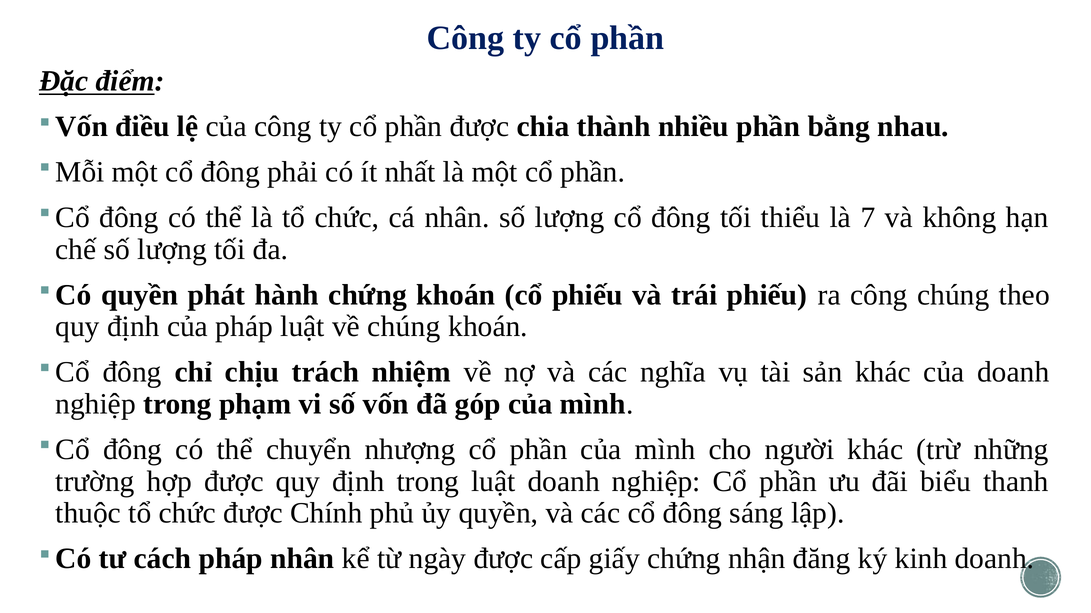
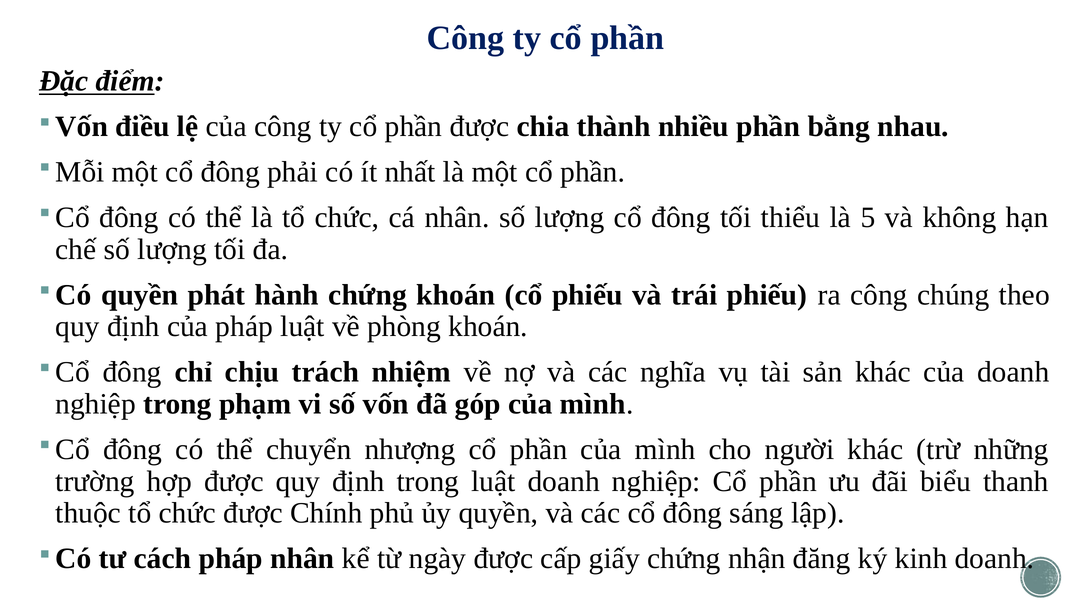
7: 7 -> 5 (868, 218)
về chúng: chúng -> phòng (404, 327)
